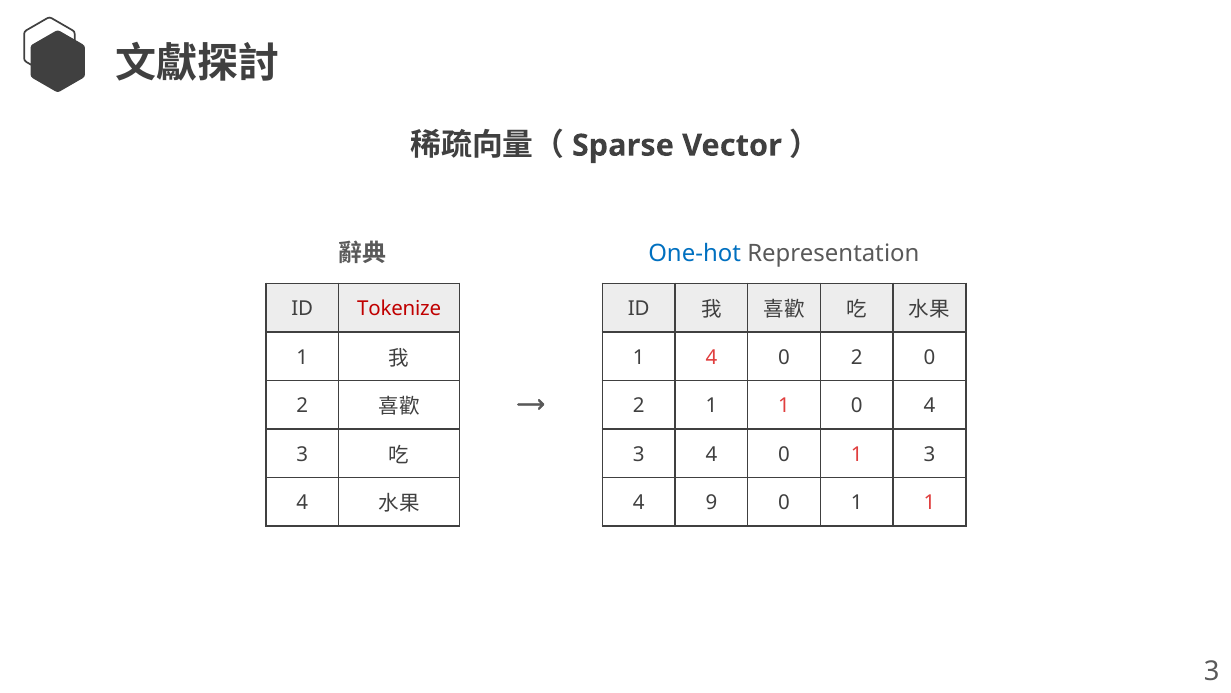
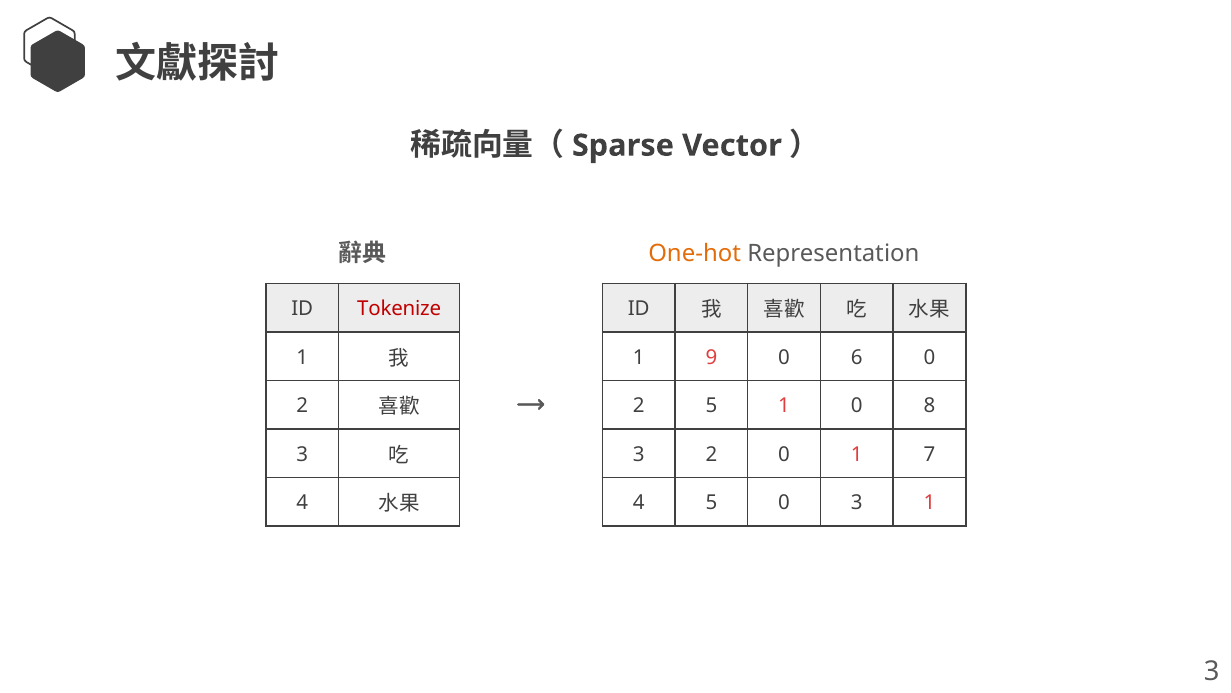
One-hot colour: blue -> orange (695, 254)
1 4: 4 -> 9 (711, 357)
2: 2 -> 6 (857, 357)
2 1: 1 -> 5 (711, 406)
0 4: 4 -> 8 (930, 406)
4: 4 -> 2 (711, 454)
1 3: 3 -> 7 (930, 454)
4 9: 9 -> 5 (711, 503)
1: 1 -> 3 (857, 503)
